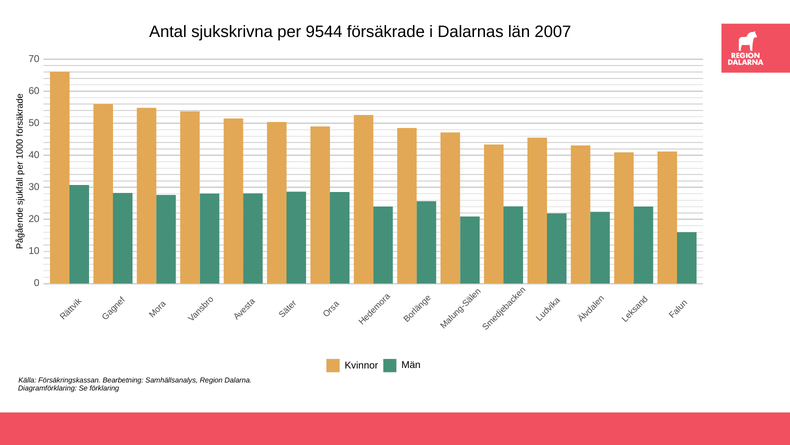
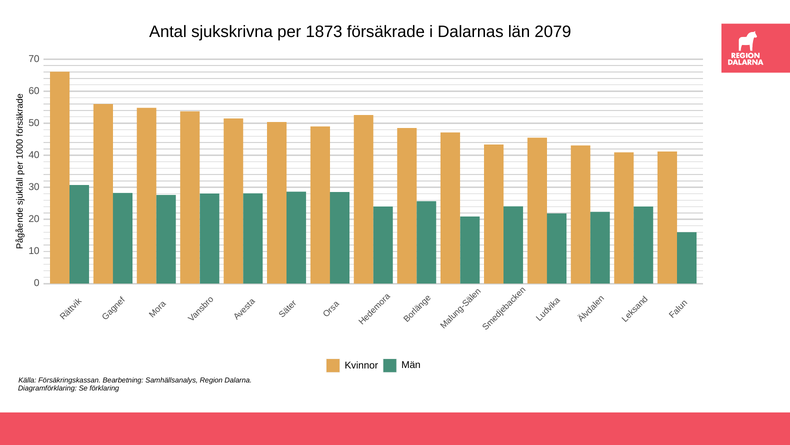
9544: 9544 -> 1873 (324, 32)
2007: 2007 -> 2079 (553, 32)
